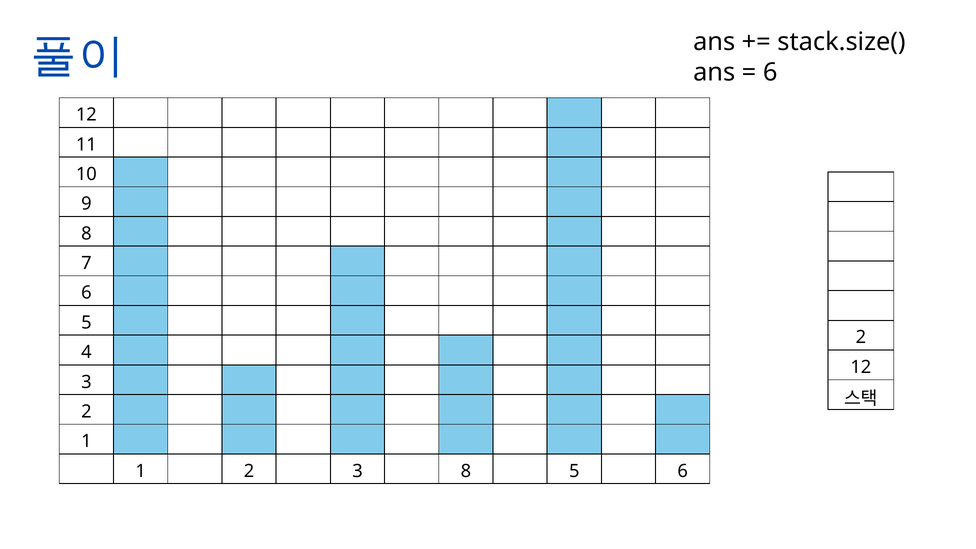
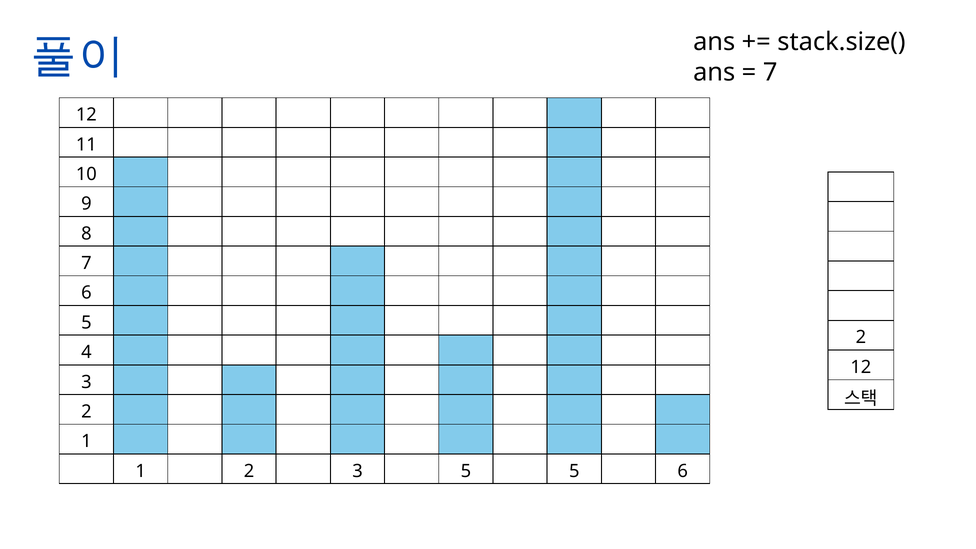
6: 6 -> 7 (770, 72)
3 8: 8 -> 5 (466, 471)
